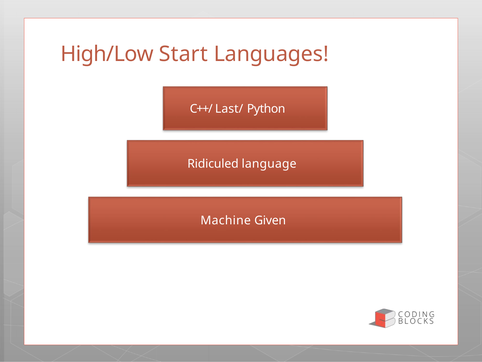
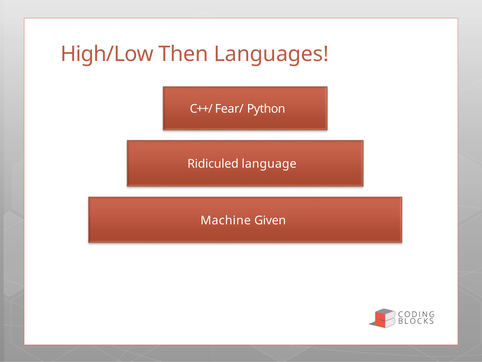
Start: Start -> Then (183, 54)
Last/: Last/ -> Fear/ (229, 109)
